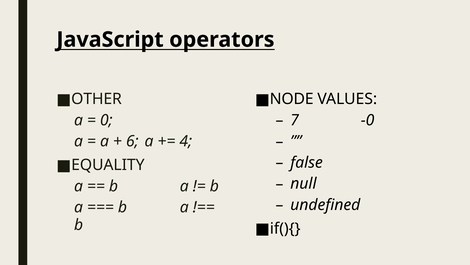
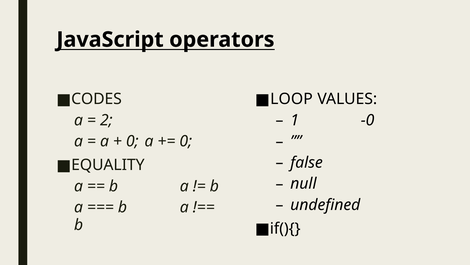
OTHER: OTHER -> CODES (96, 99)
NODE: NODE -> LOOP (291, 99)
0: 0 -> 2 (106, 120)
7: 7 -> 1 (295, 120)
6: 6 -> 0 (132, 141)
4: 4 -> 0 (186, 141)
